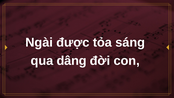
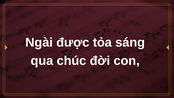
dâng: dâng -> chúc (72, 61)
